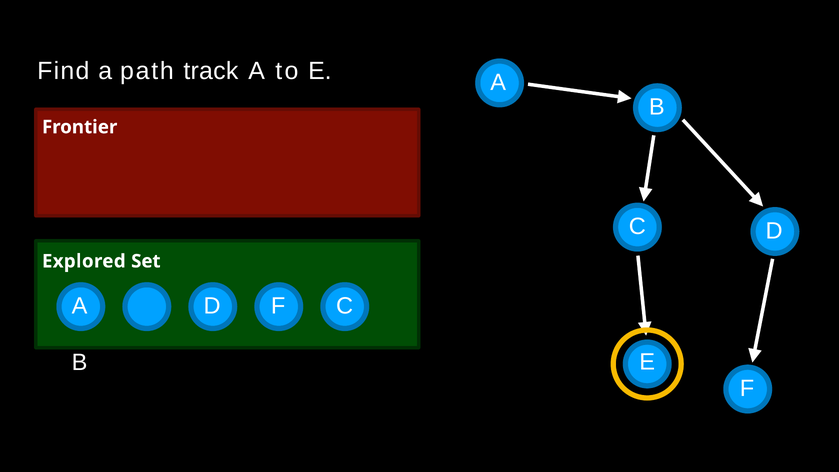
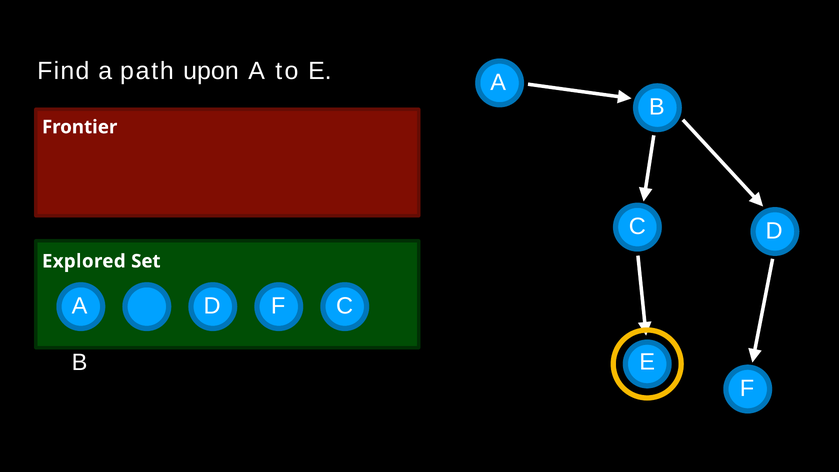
track: track -> upon (211, 71)
